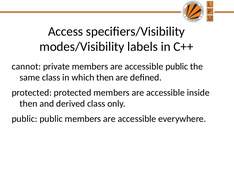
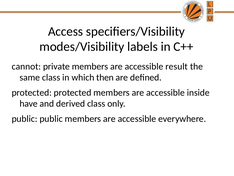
accessible public: public -> result (177, 66)
then: then -> have (29, 103)
